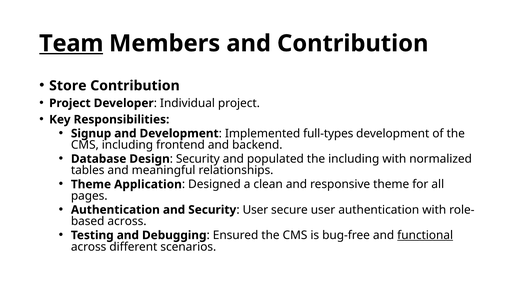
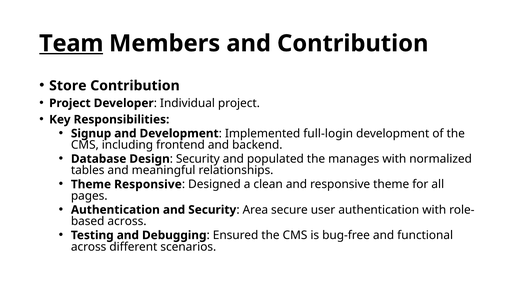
full-types: full-types -> full-login (328, 133)
the including: including -> manages (354, 159)
Theme Application: Application -> Responsive (148, 184)
User: User -> Area (255, 210)
functional underline: present -> none (425, 235)
